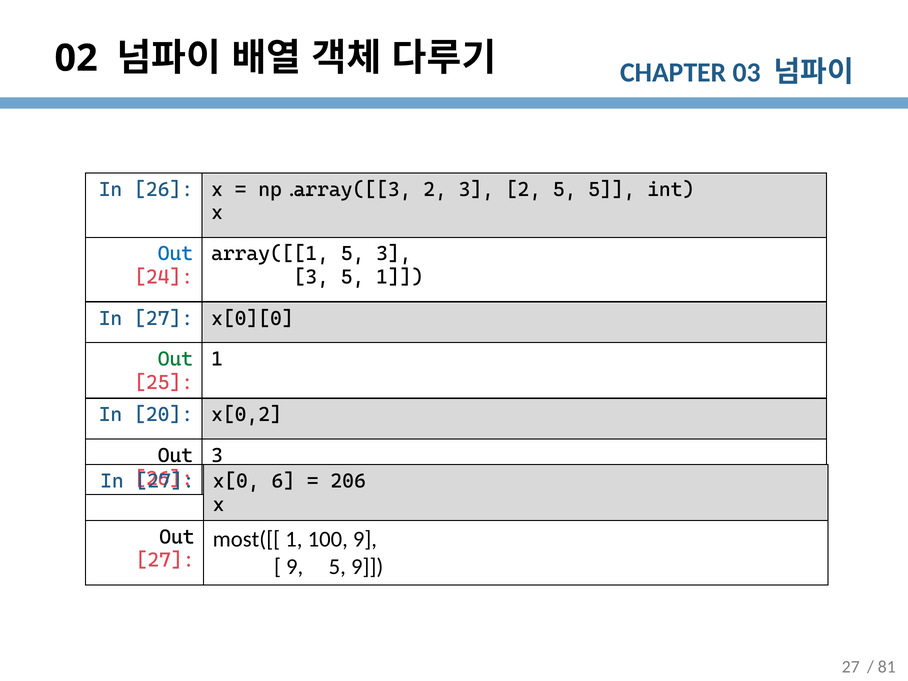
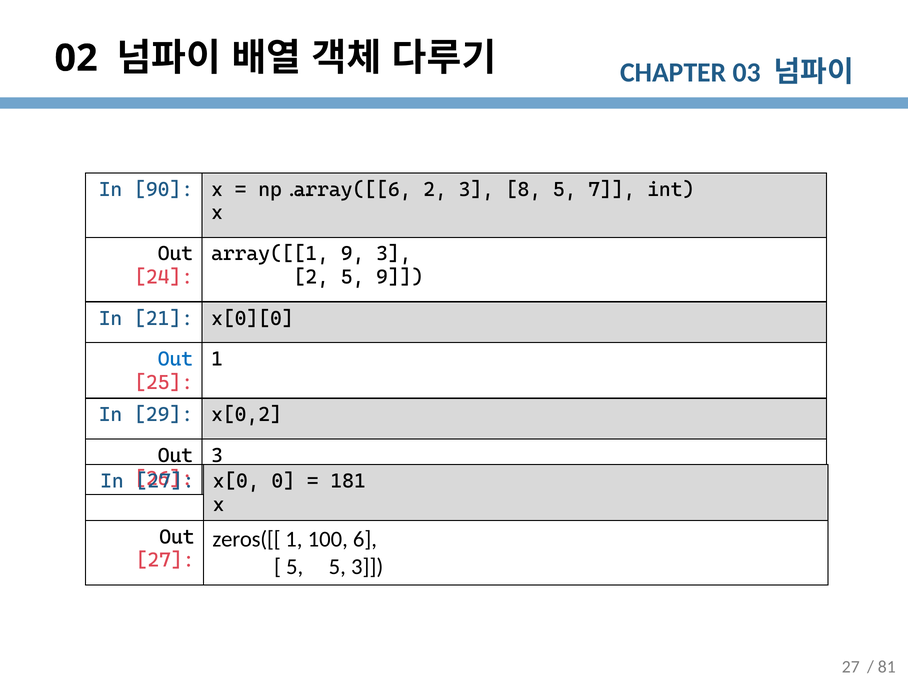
In 26: 26 -> 90 (164, 190)
np.array([[3: np.array([[3 -> np.array([[6 (335, 190)
3 2: 2 -> 8 (524, 190)
5 5: 5 -> 7 (612, 190)
Out colour: blue -> black (176, 254)
array([[1 5: 5 -> 9 (353, 254)
3: 3 -> 2 (311, 277)
5 1: 1 -> 9 (400, 277)
27: 27 -> 21 (164, 318)
Out colour: green -> blue (176, 359)
20: 20 -> 29 (164, 415)
6: 6 -> 0 (283, 481)
206: 206 -> 181 (348, 481)
most([[: most([[ -> zeros([[ (247, 539)
100 9: 9 -> 6 (365, 539)
9: 9 -> 5 (295, 567)
5 9: 9 -> 3 (367, 567)
